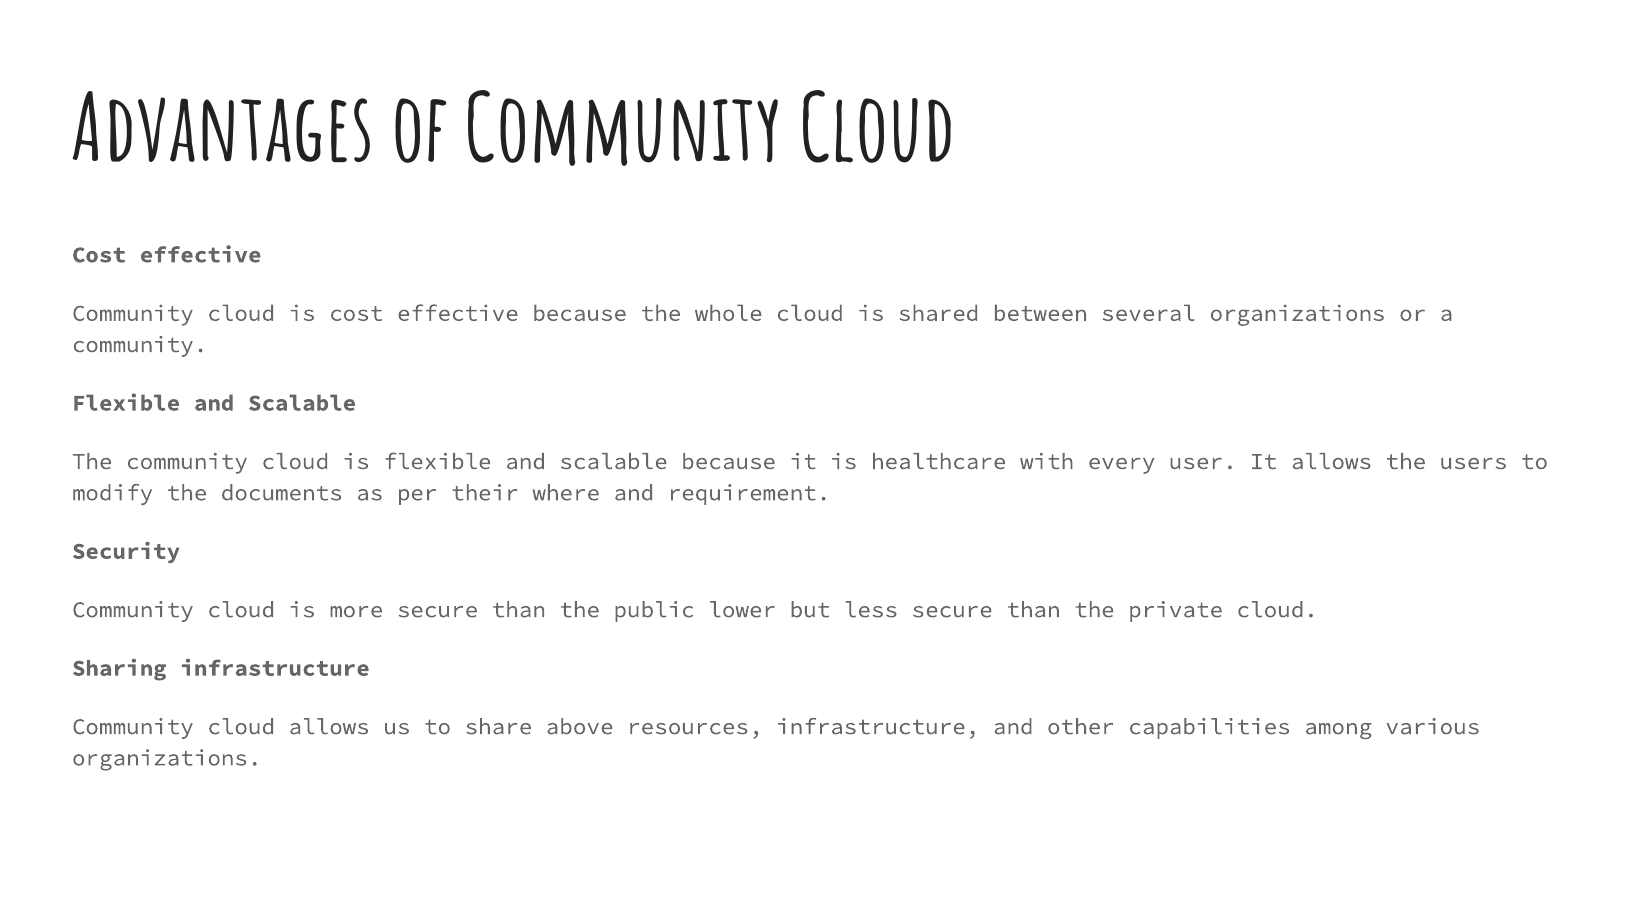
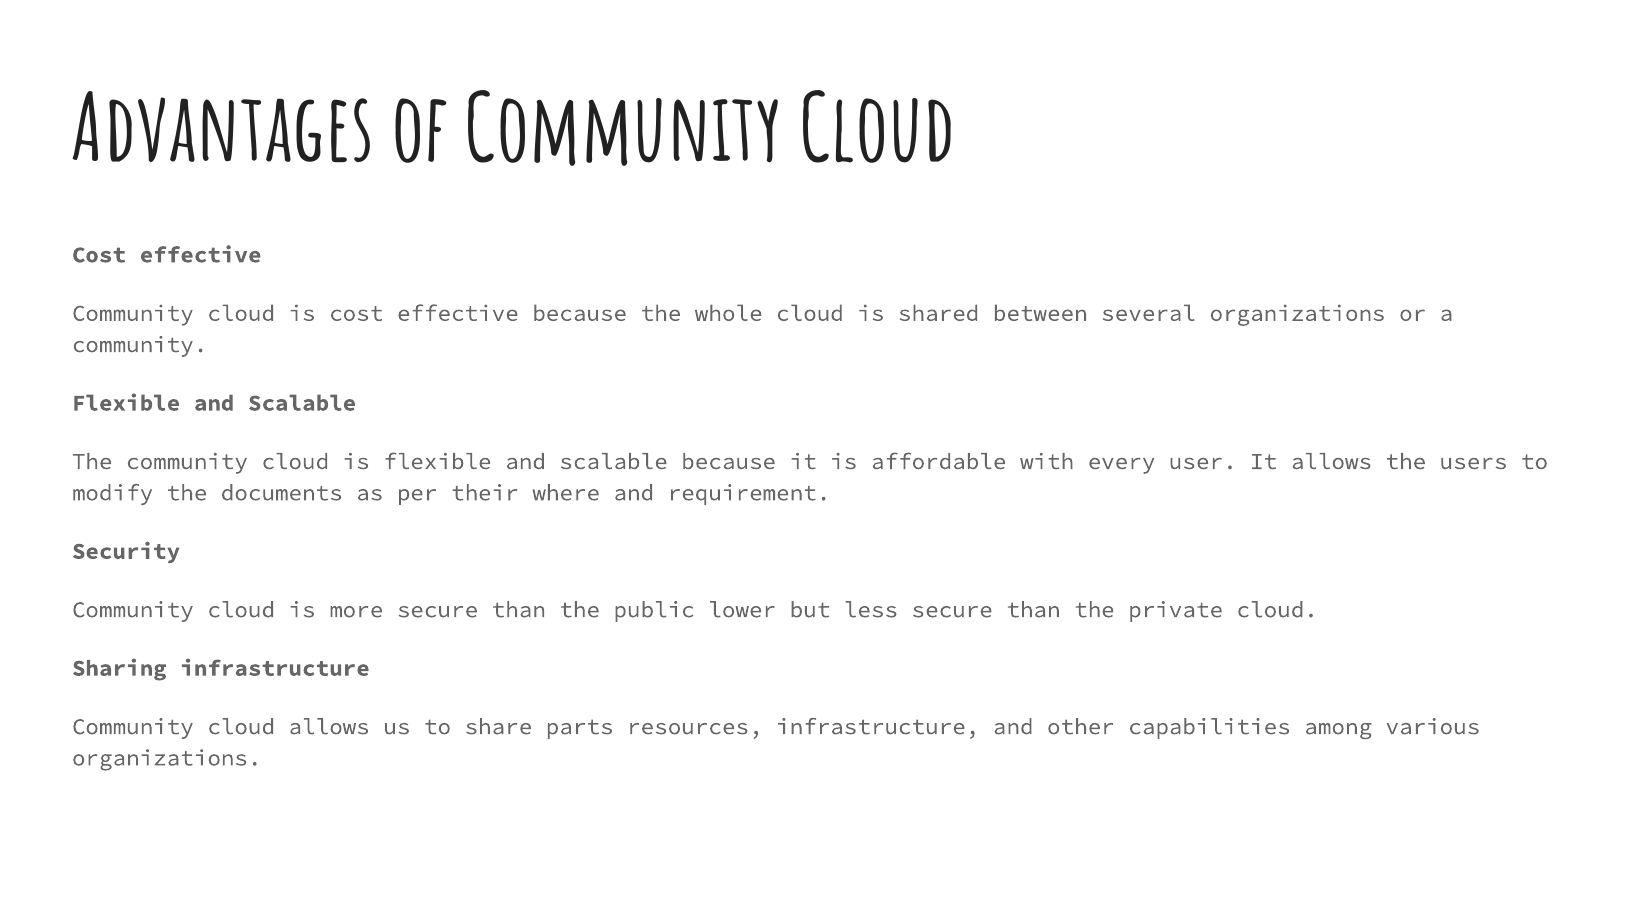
healthcare: healthcare -> affordable (939, 462)
above: above -> parts (580, 727)
